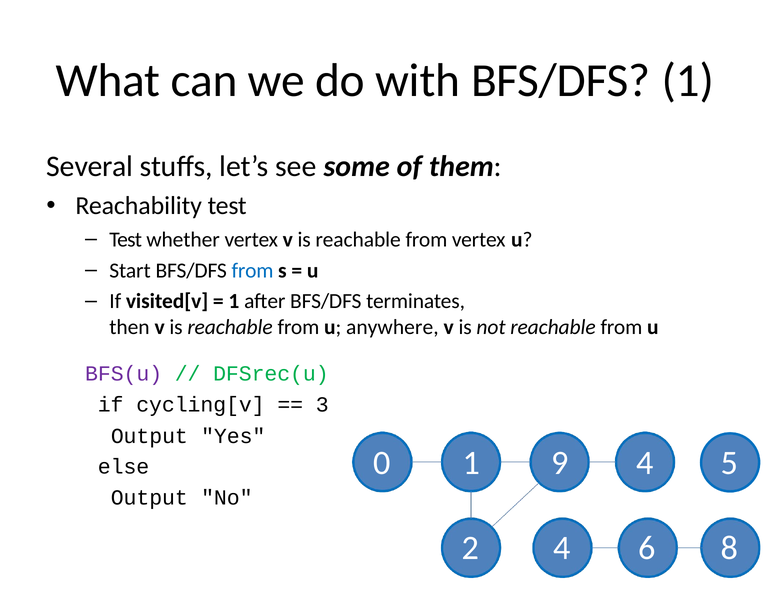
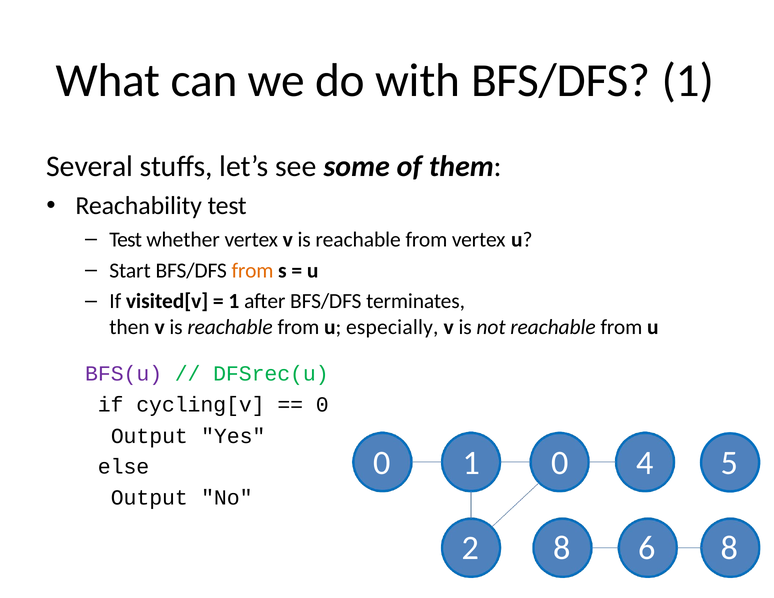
from colour: blue -> orange (253, 270)
anywhere: anywhere -> especially (392, 327)
3: 3 -> 0 (322, 405)
1 9: 9 -> 0 (560, 463)
2 4: 4 -> 8 (562, 548)
